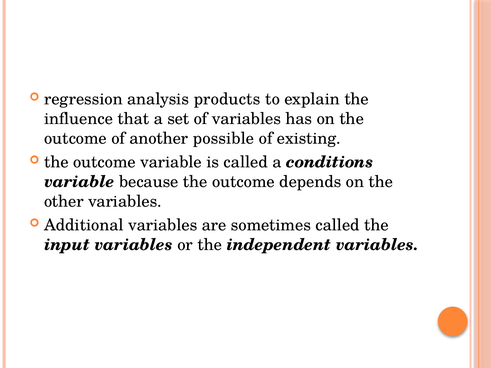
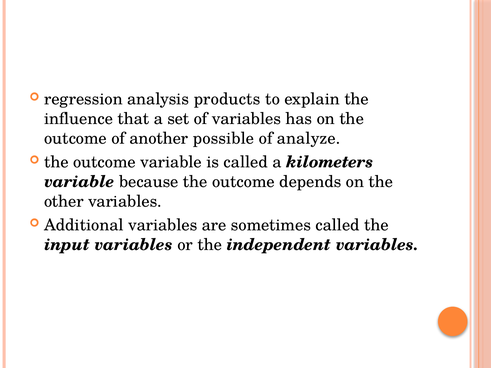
existing: existing -> analyze (309, 139)
conditions: conditions -> kilometers (330, 162)
